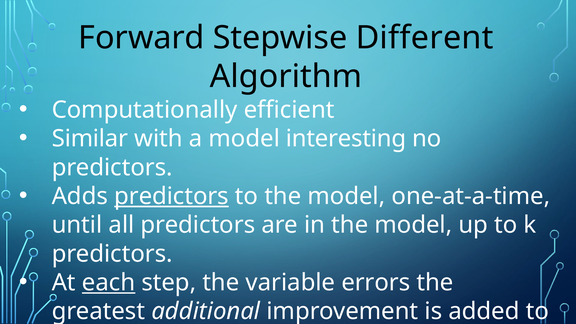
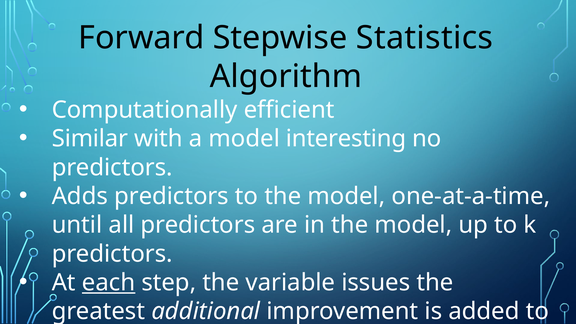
Different: Different -> Statistics (425, 38)
predictors underline: present -> none (171, 196)
errors: errors -> issues (376, 283)
